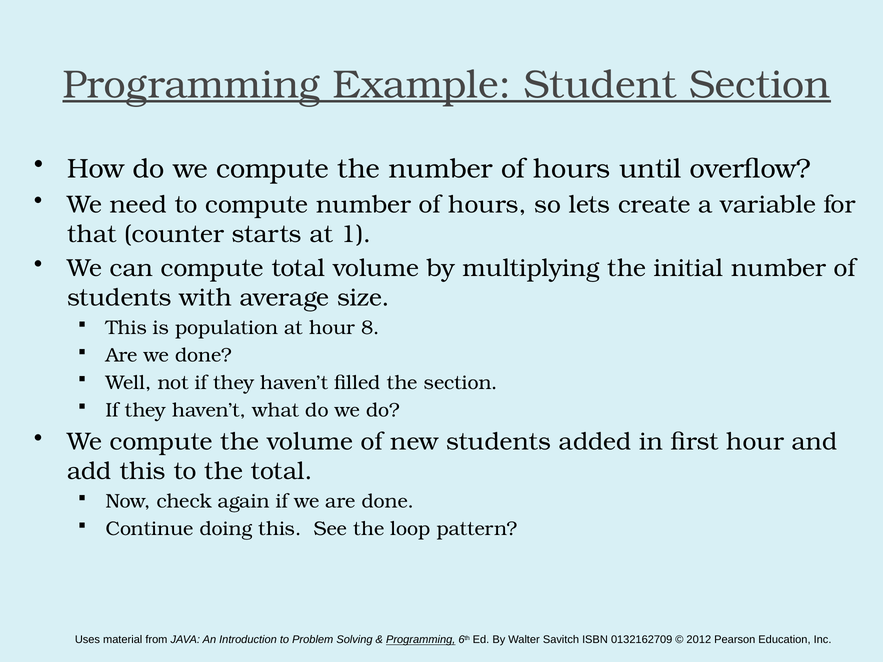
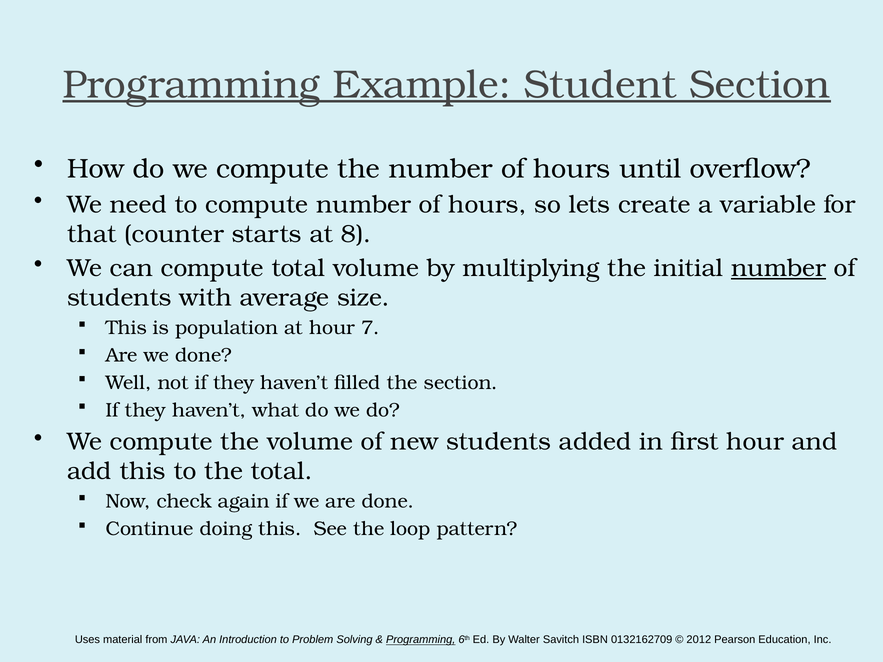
1: 1 -> 8 (356, 234)
number underline: none -> present (778, 268)
8: 8 -> 7 (370, 328)
